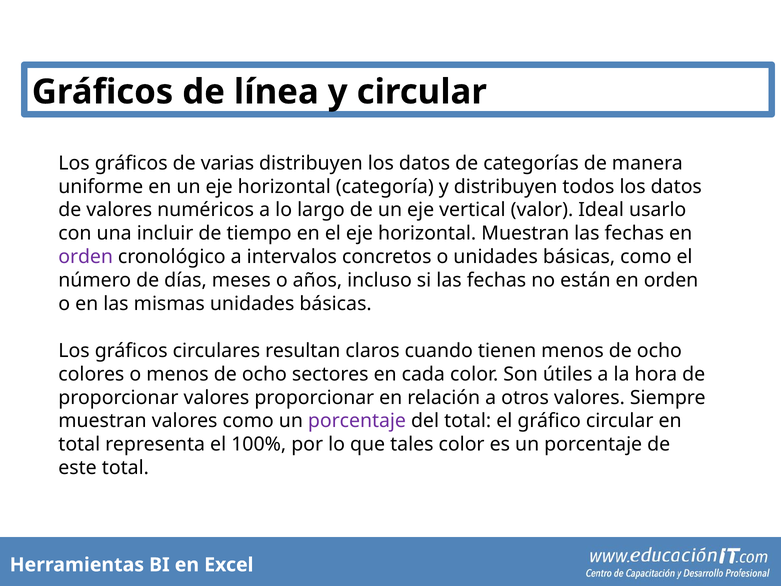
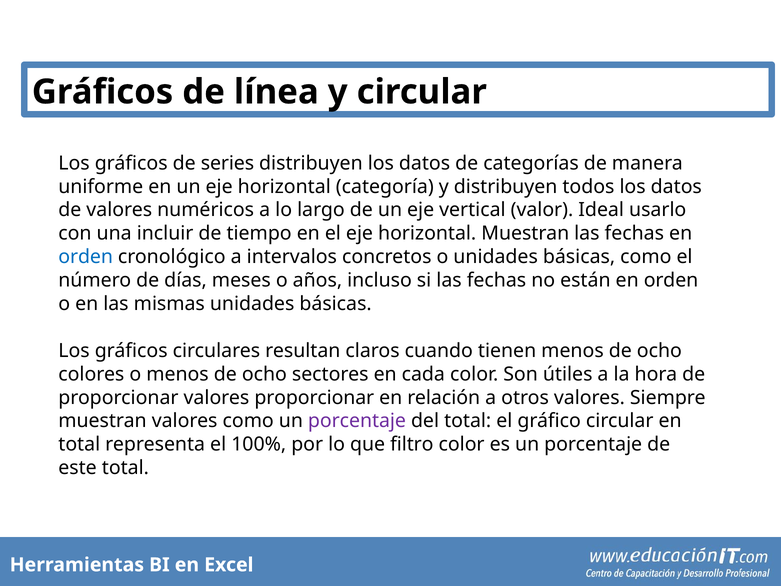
varias: varias -> series (227, 163)
orden colour: purple -> blue (86, 257)
tales: tales -> filtro (412, 444)
